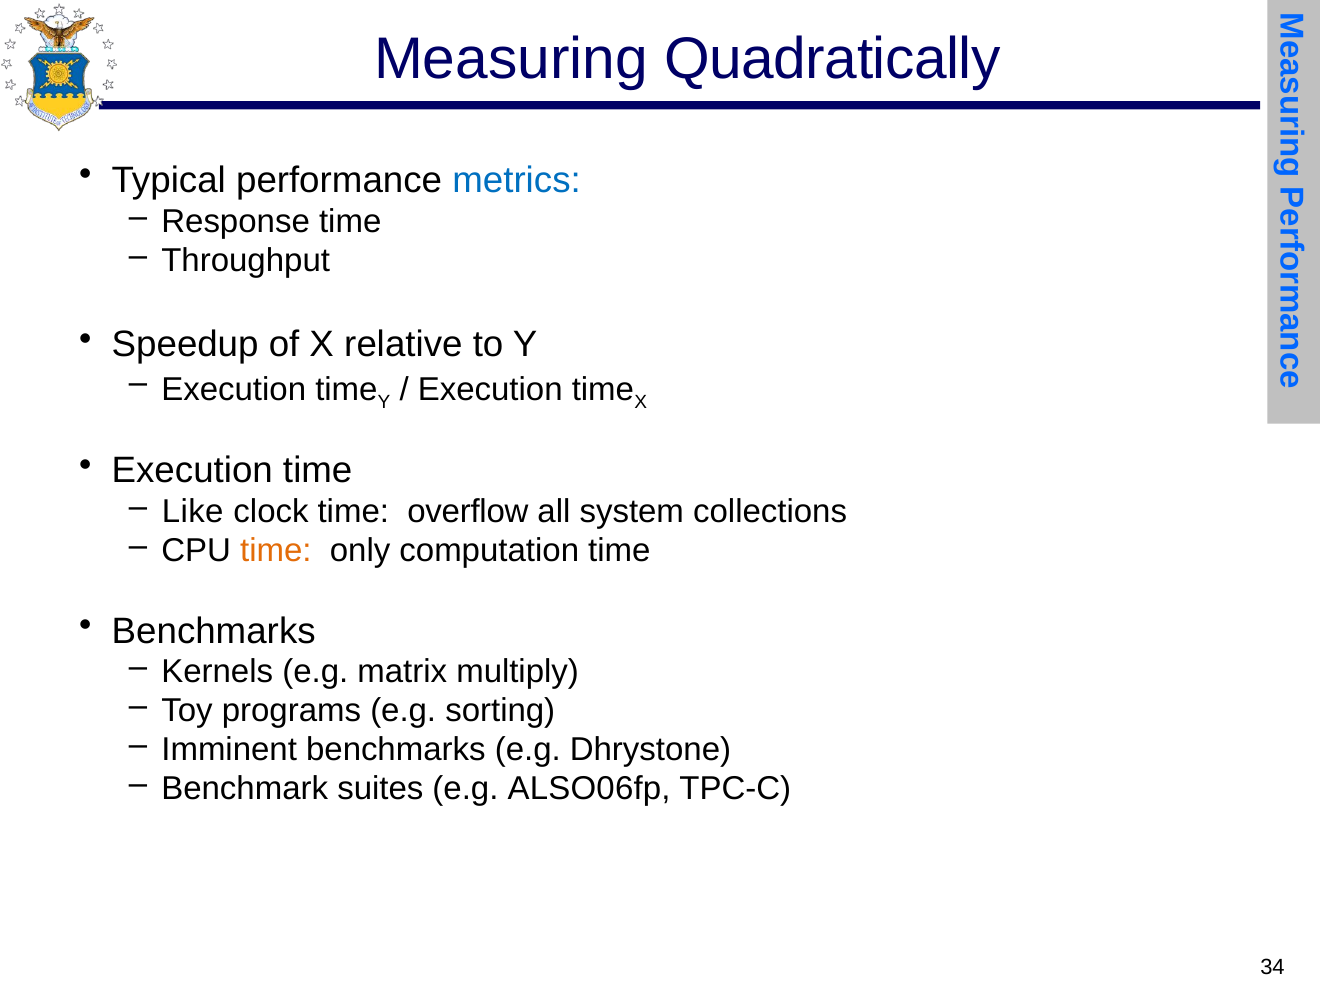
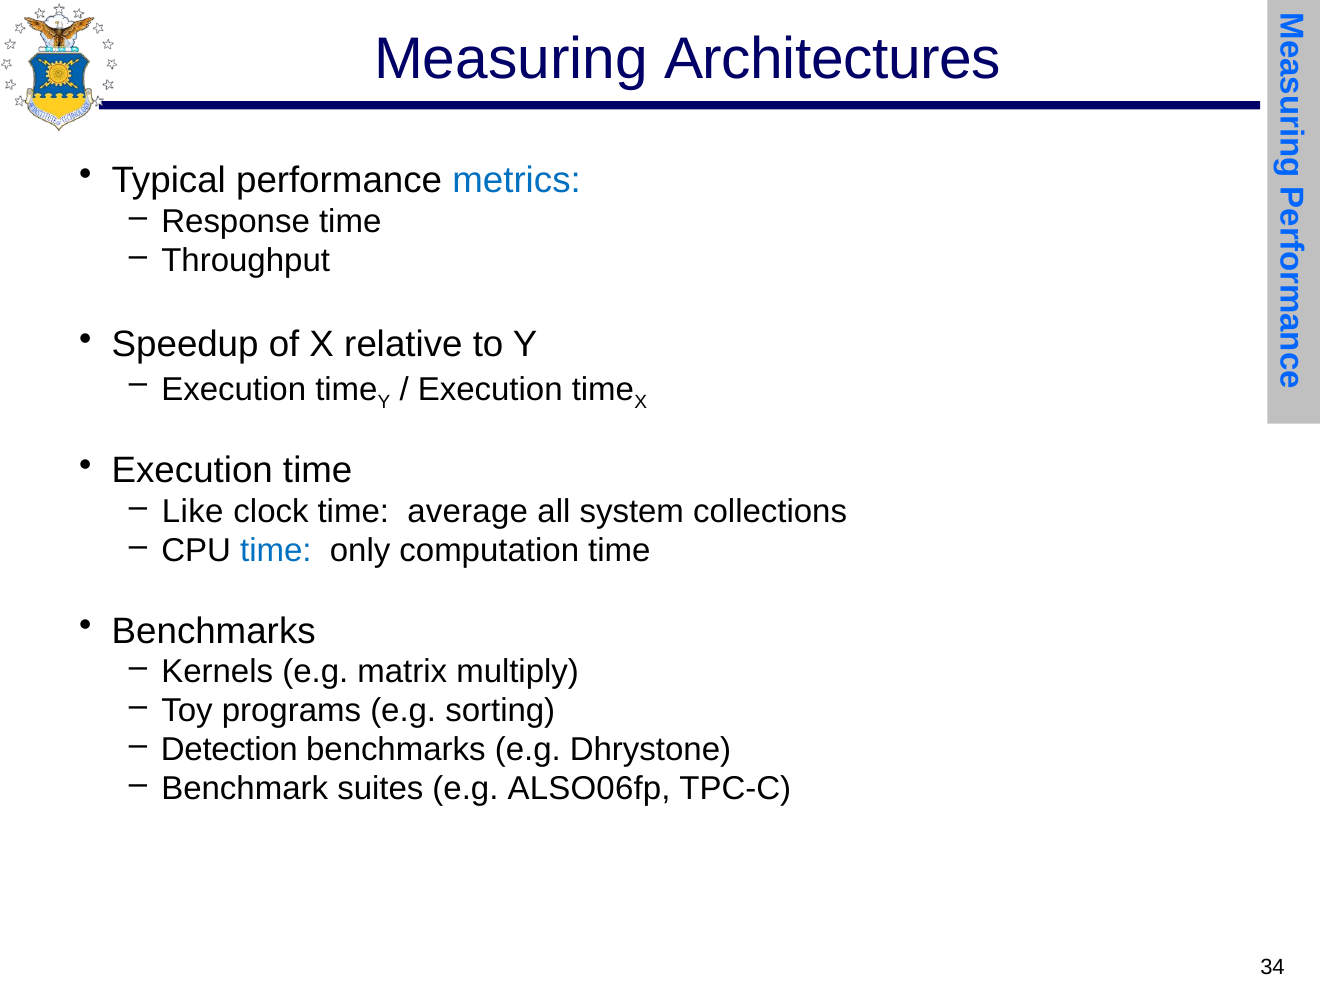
Quadratically: Quadratically -> Architectures (833, 59)
overflow: overflow -> average (468, 512)
time colour: orange -> blue (276, 551)
Imminent: Imminent -> Detection (229, 750)
